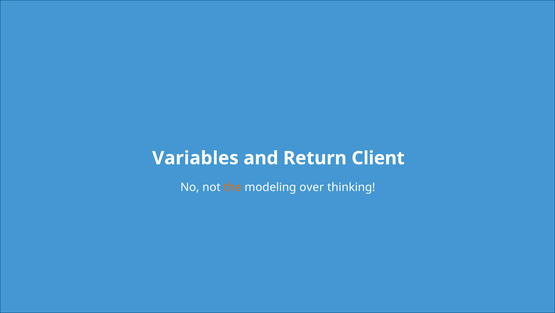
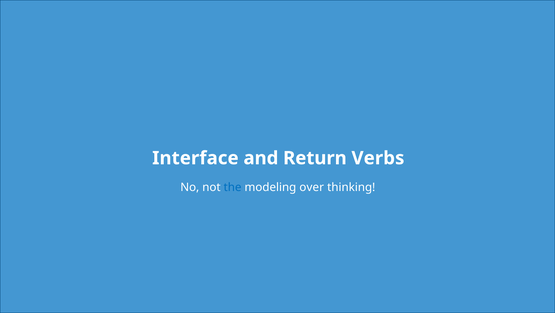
Variables: Variables -> Interface (195, 158)
Client: Client -> Verbs (378, 158)
the colour: orange -> blue (233, 187)
